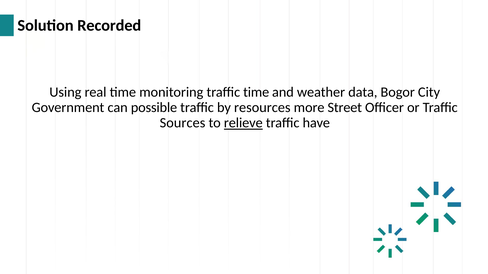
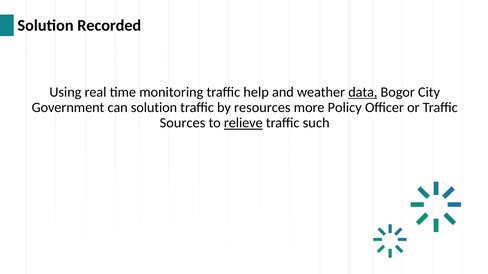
traffic time: time -> help (256, 92)
data underline: none -> present (363, 92)
can possible: possible -> solution (154, 108)
Street: Street -> Policy (345, 108)
have: have -> such (316, 123)
